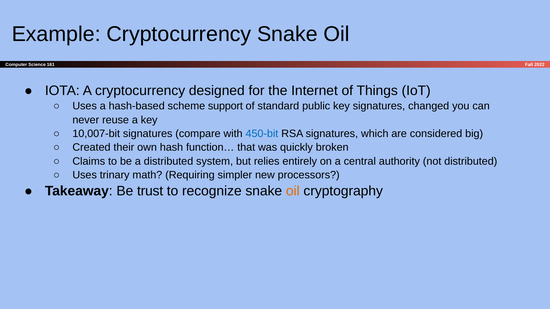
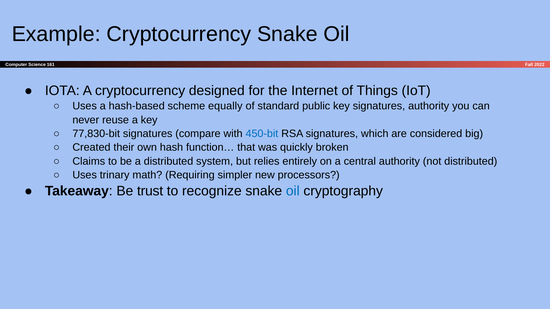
support: support -> equally (225, 106)
signatures changed: changed -> authority (429, 106)
10,007-bit: 10,007-bit -> 77,830-bit (96, 134)
oil colour: orange -> blue (293, 191)
